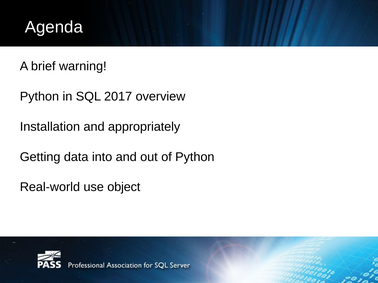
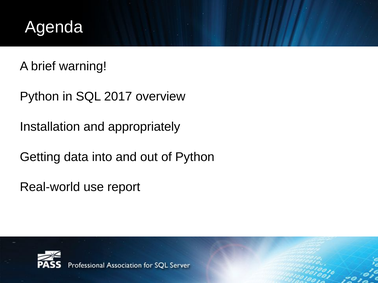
object: object -> report (124, 187)
